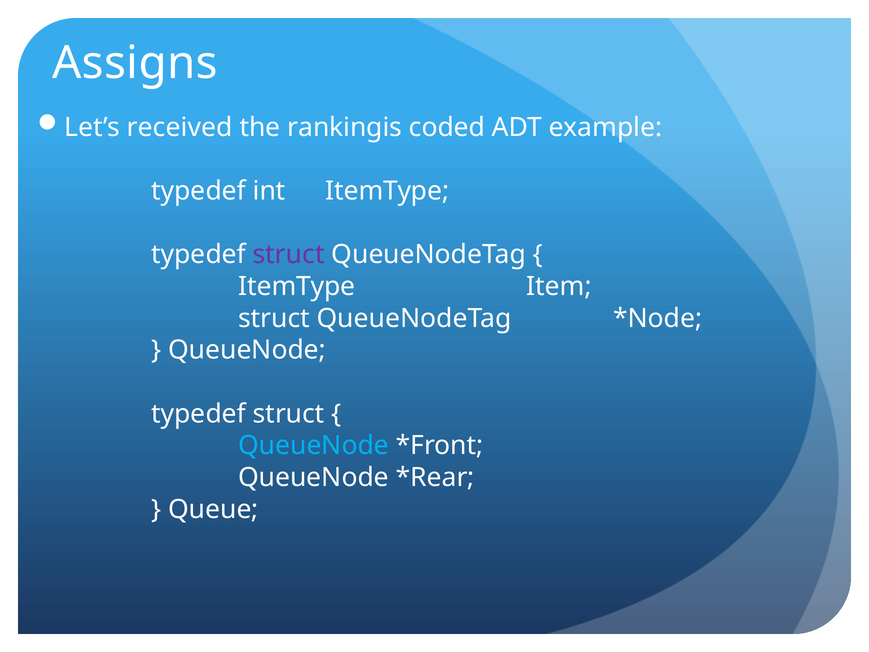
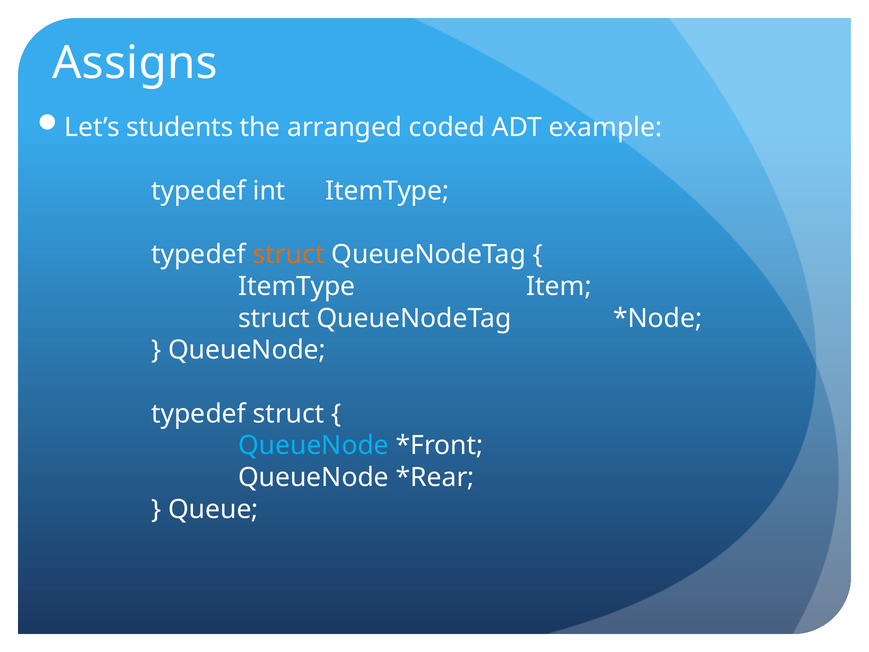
received: received -> students (180, 127)
rankingis: rankingis -> arranged (345, 127)
struct colour: purple -> orange (289, 255)
